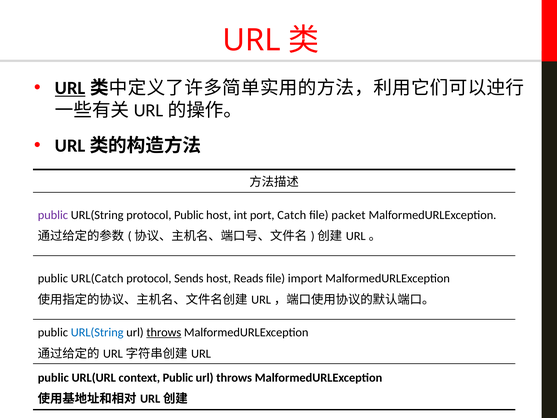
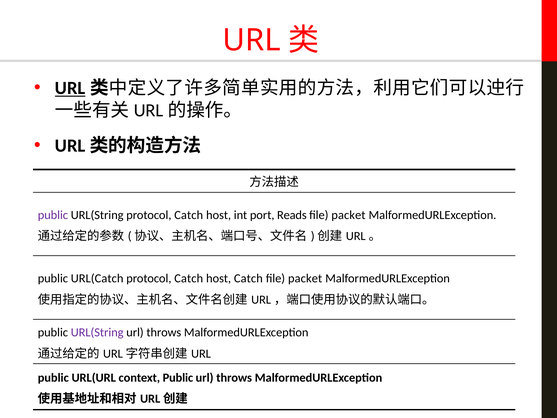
URL(String protocol Public: Public -> Catch (189, 215)
Catch: Catch -> Reads (292, 215)
Sends: Sends -> Catch (189, 278)
host Reads: Reads -> Catch (248, 278)
import: import -> packet (305, 278)
URL(String colour: blue -> purple (97, 332)
throws underline: present -> none (164, 332)
